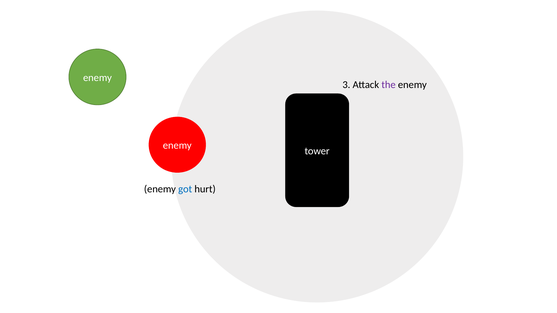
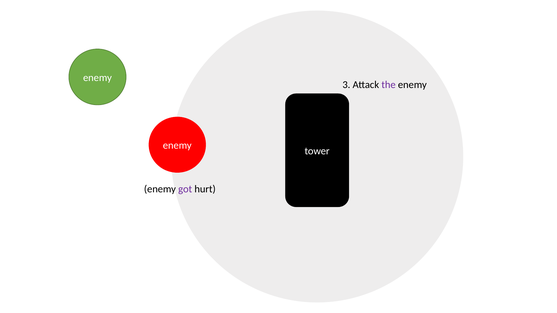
got colour: blue -> purple (185, 189)
